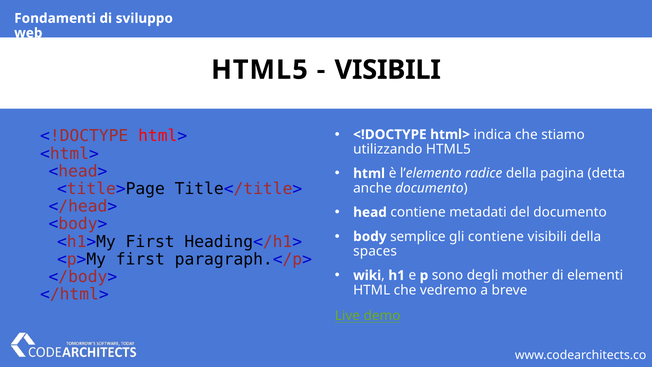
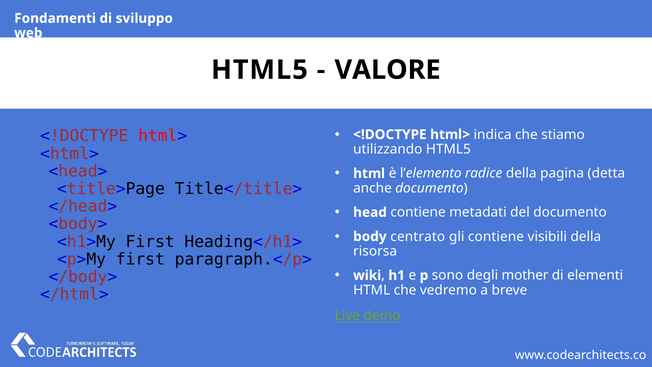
VISIBILI: VISIBILI -> VALORE (388, 70)
semplice: semplice -> centrato (418, 236)
spaces: spaces -> risorsa (375, 251)
